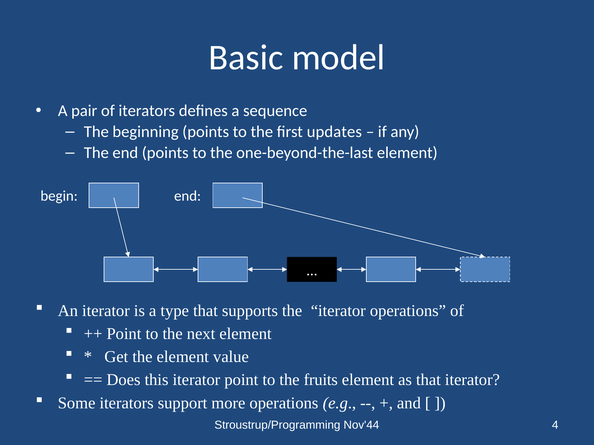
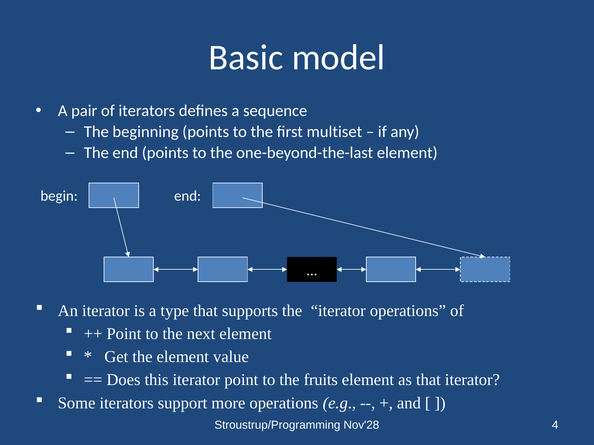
updates: updates -> multiset (334, 132)
Nov'44: Nov'44 -> Nov'28 (361, 426)
